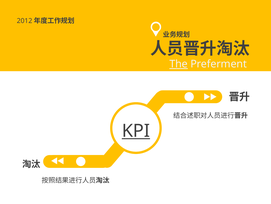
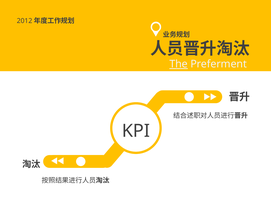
KPI underline: present -> none (136, 130)
